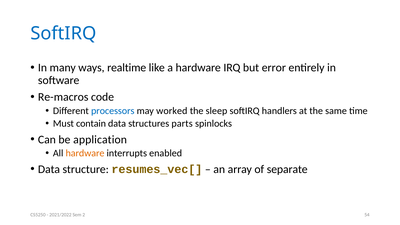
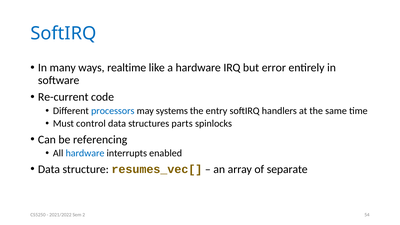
Re-macros: Re-macros -> Re-current (63, 97)
worked: worked -> systems (172, 111)
sleep: sleep -> entry (217, 111)
contain: contain -> control (91, 124)
application: application -> referencing (100, 140)
hardware colour: orange -> blue (85, 153)
